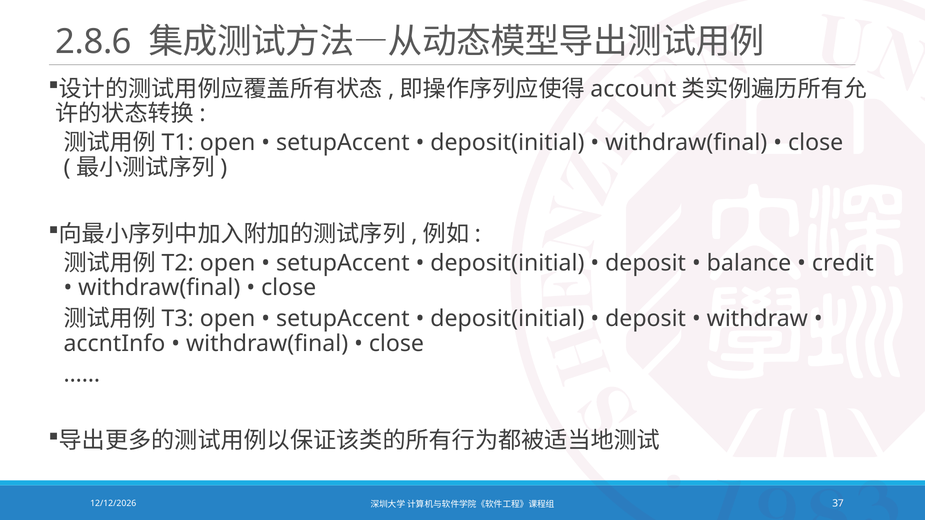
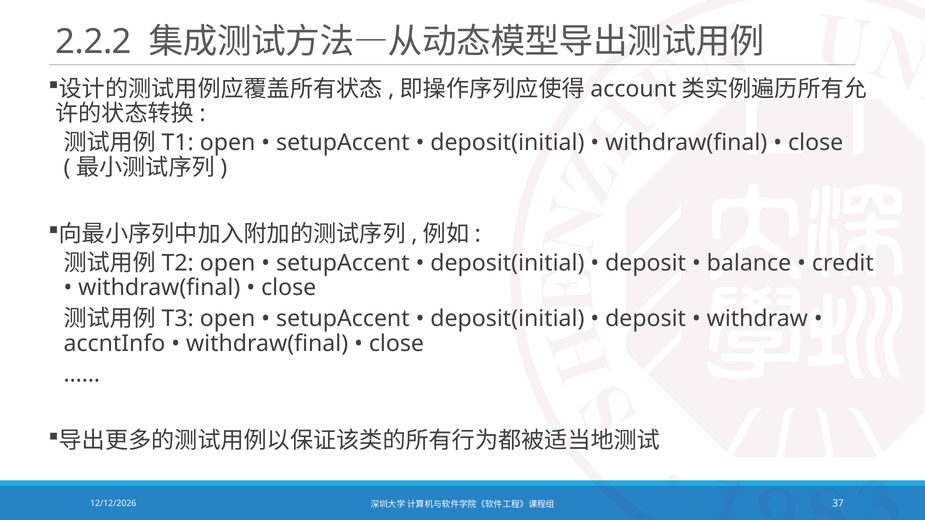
2.8.6: 2.8.6 -> 2.2.2 (93, 42)
